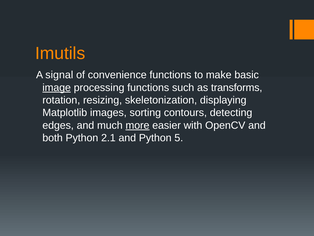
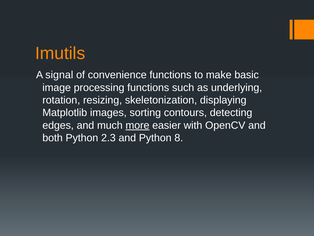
image underline: present -> none (57, 87)
transforms: transforms -> underlying (237, 87)
2.1: 2.1 -> 2.3 (108, 138)
5: 5 -> 8 (179, 138)
